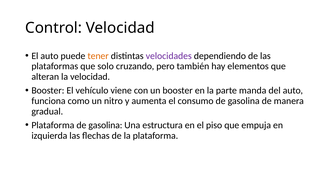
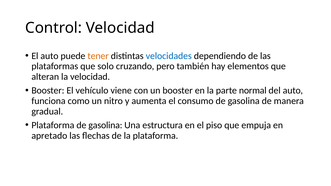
velocidades colour: purple -> blue (169, 56)
manda: manda -> normal (253, 91)
izquierda: izquierda -> apretado (49, 136)
